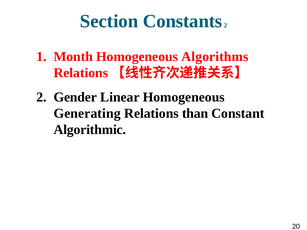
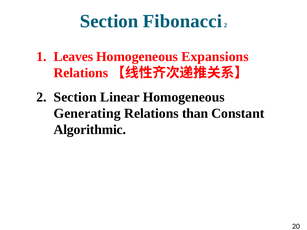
Constants: Constants -> Fibonacci (182, 21)
Month: Month -> Leaves (73, 57)
Algorithms: Algorithms -> Expansions (215, 57)
2 Gender: Gender -> Section (75, 97)
